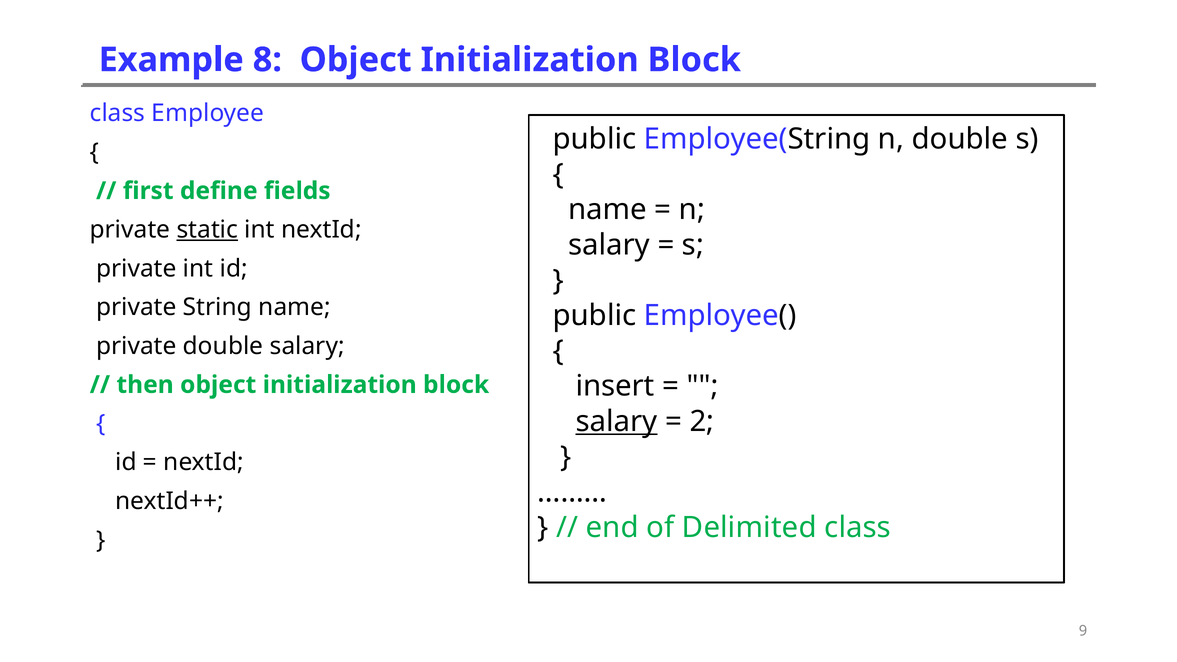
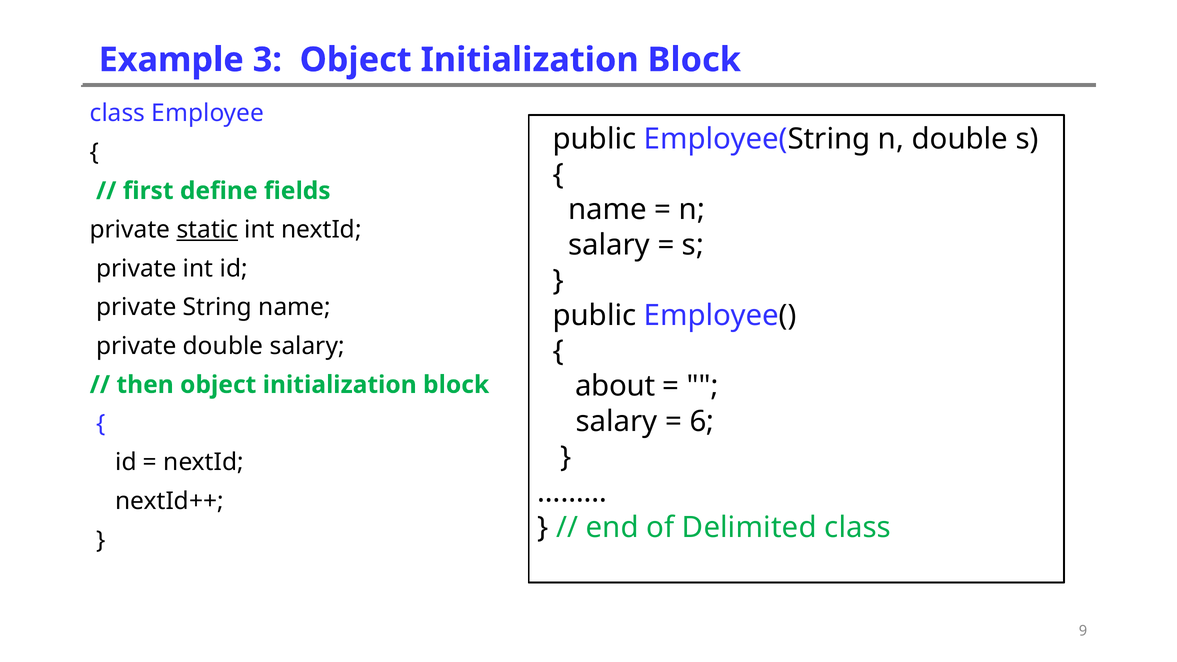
8: 8 -> 3 (267, 60)
insert: insert -> about (615, 386)
salary underline: present -> none (617, 422)
2: 2 -> 6 (702, 422)
